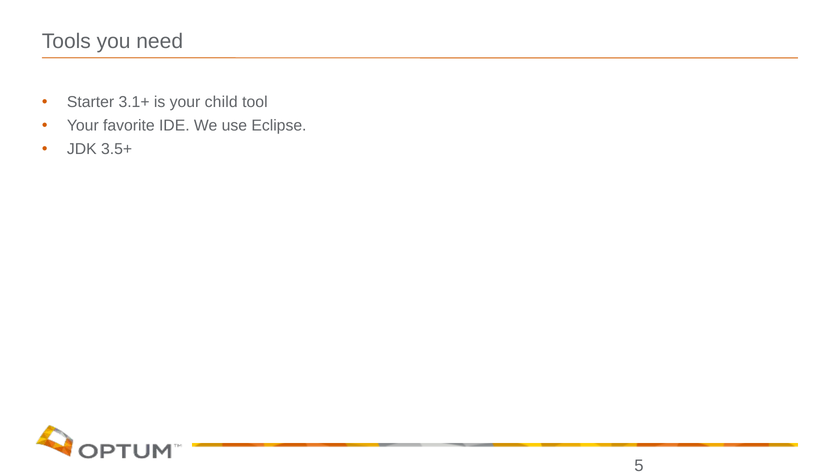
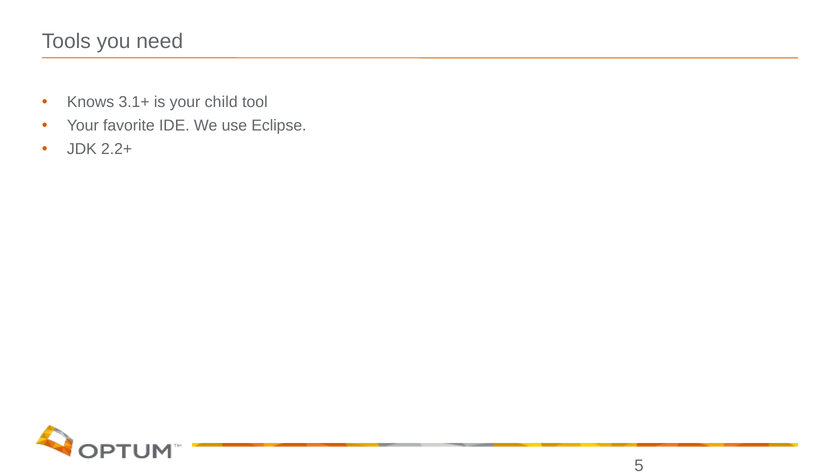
Starter: Starter -> Knows (91, 102)
3.5+: 3.5+ -> 2.2+ (117, 149)
